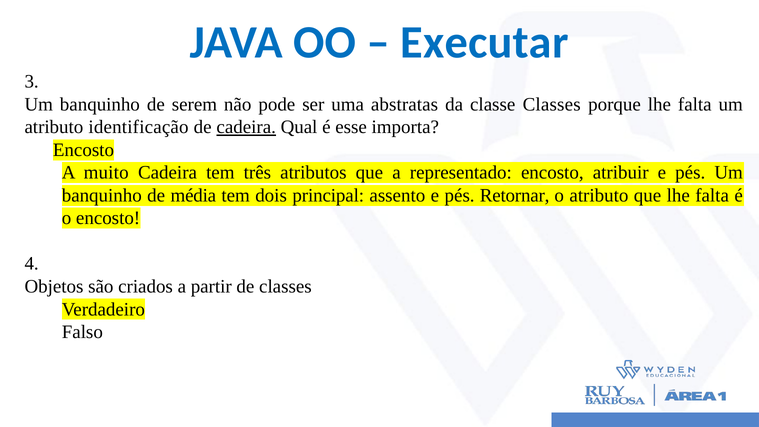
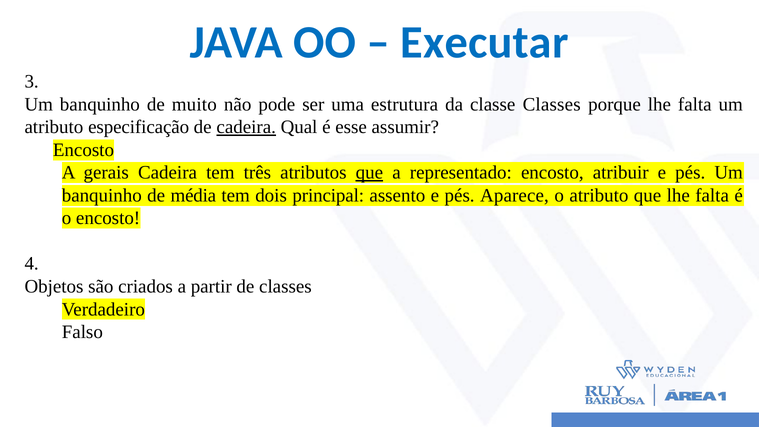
serem: serem -> muito (194, 104)
abstratas: abstratas -> estrutura (405, 104)
identificação: identificação -> especificação (139, 127)
importa: importa -> assumir (405, 127)
muito: muito -> gerais (106, 173)
que underline: none -> present (369, 173)
Retornar: Retornar -> Aparece (514, 195)
